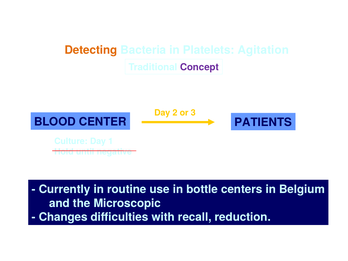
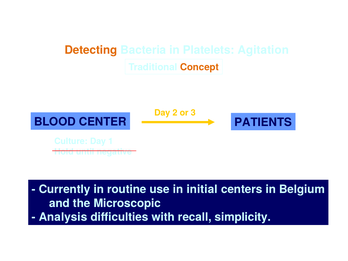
Concept colour: purple -> orange (199, 67)
bottle: bottle -> initial (202, 189)
Changes: Changes -> Analysis (63, 217)
reduction: reduction -> simplicity (243, 217)
